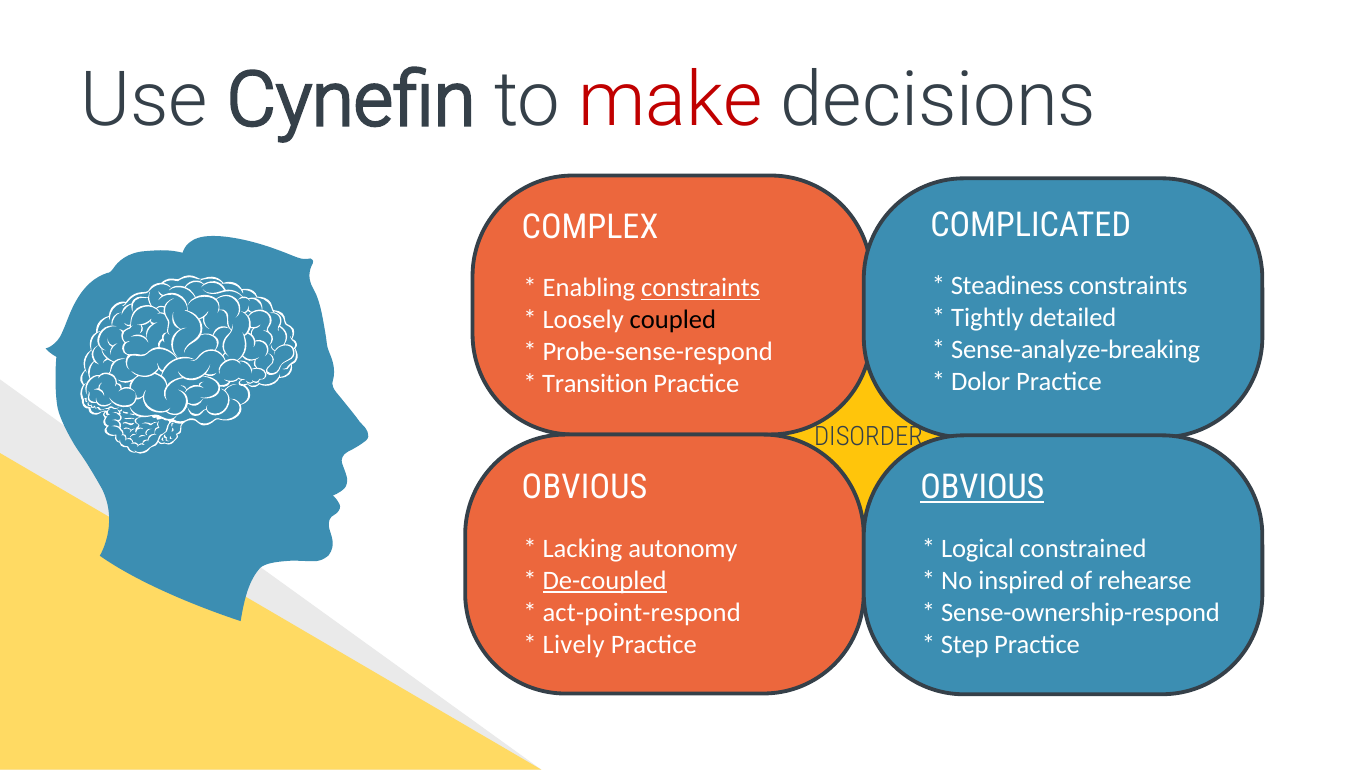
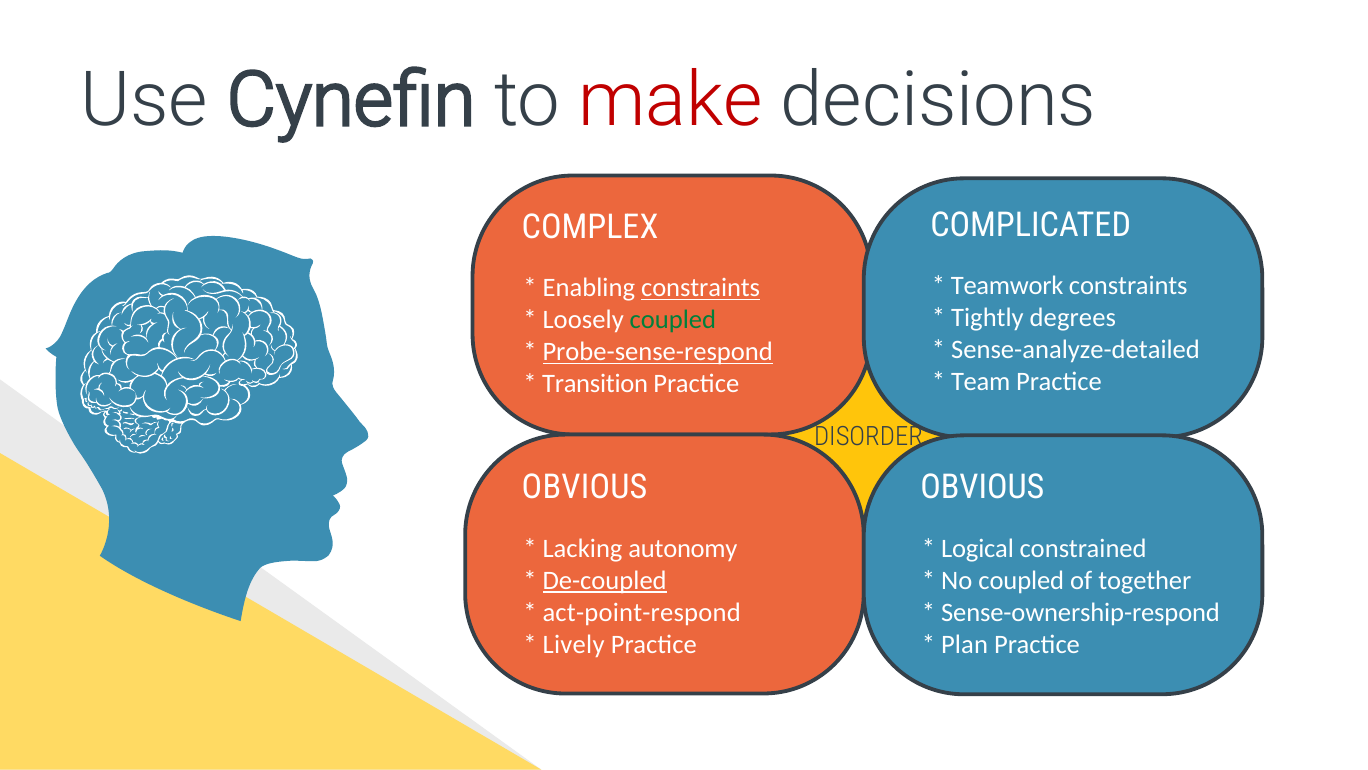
Steadiness: Steadiness -> Teamwork (1007, 286)
detailed: detailed -> degrees (1073, 318)
coupled colour: black -> green (673, 320)
Sense-analyze-breaking: Sense-analyze-breaking -> Sense-analyze-detailed (1076, 350)
Probe-sense-respond underline: none -> present (658, 352)
Dolor: Dolor -> Team (981, 382)
OBVIOUS underline: present -> none (982, 487)
No inspired: inspired -> coupled (1021, 580)
rehearse: rehearse -> together (1145, 580)
Step: Step -> Plan (965, 644)
